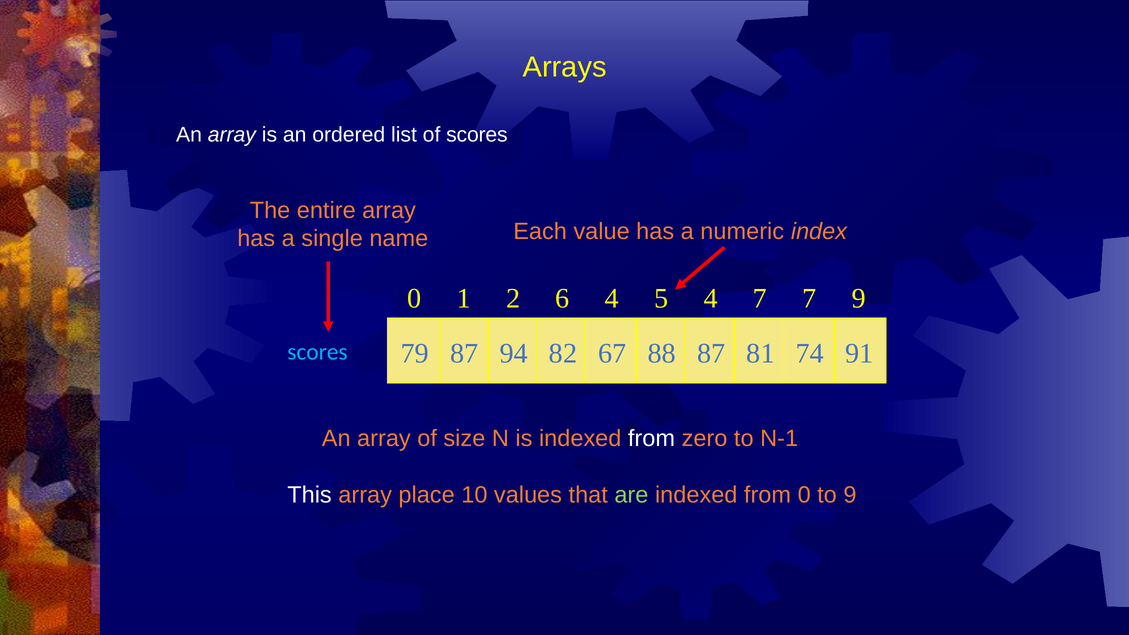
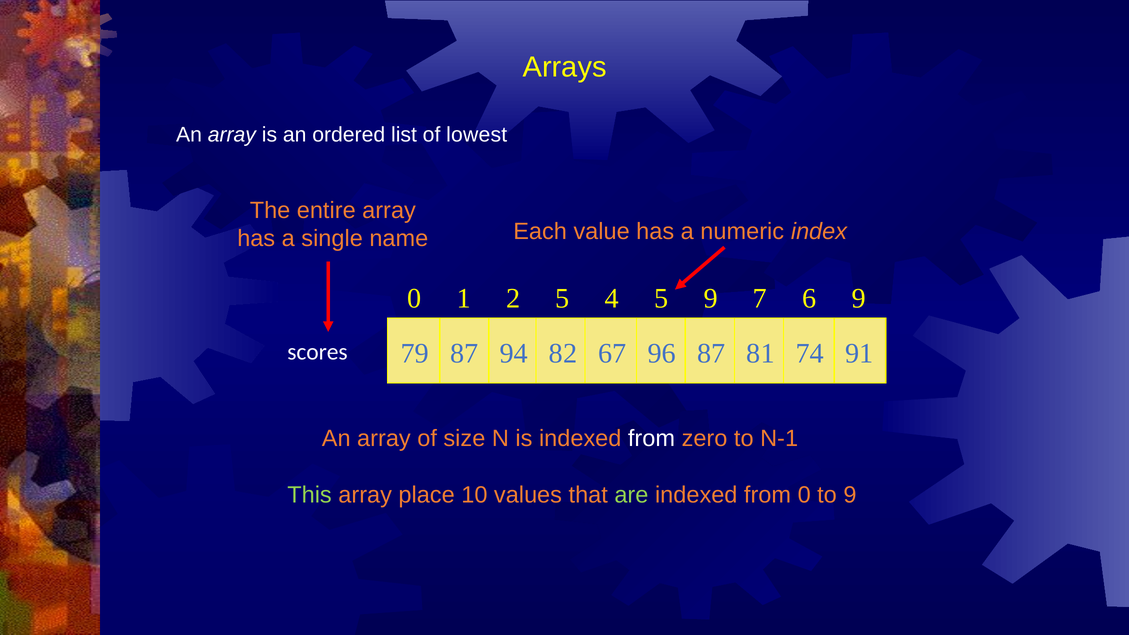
of scores: scores -> lowest (477, 135)
2 6: 6 -> 5 (562, 298)
5 4: 4 -> 9 (711, 298)
7 7: 7 -> 6 (809, 298)
88: 88 -> 96 (662, 354)
scores colour: light blue -> white (317, 352)
This colour: white -> light green (310, 495)
